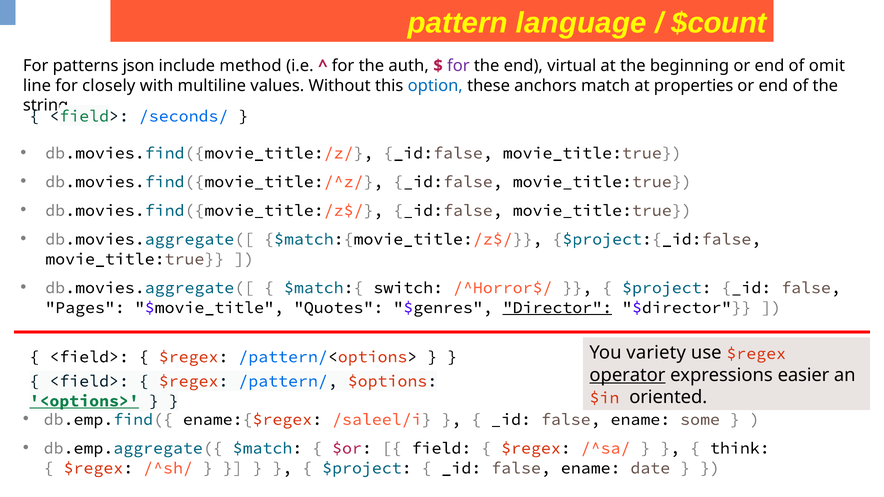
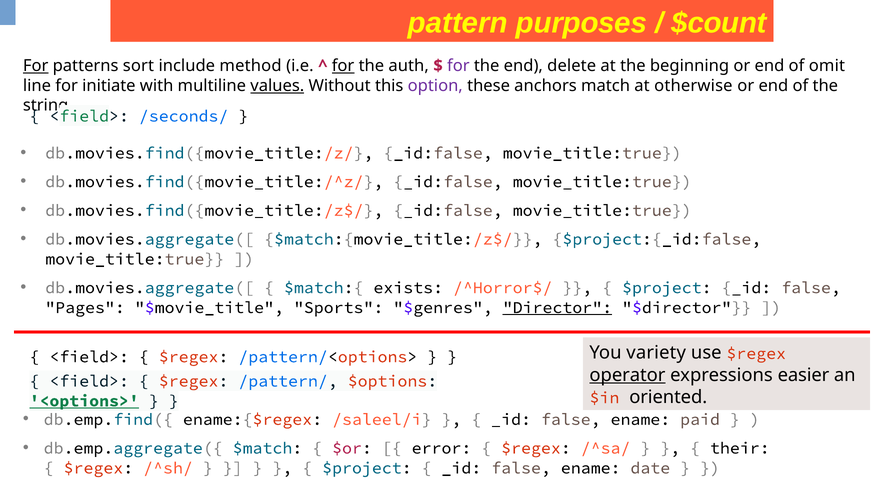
language: language -> purposes (582, 23)
For underline: none -> present (36, 66)
json: json -> sort (138, 66)
for underline: none -> present (343, 66)
virtual: virtual -> delete (572, 66)
closely: closely -> initiate (109, 86)
values underline: none -> present (277, 86)
option colour: blue -> purple (435, 86)
properties: properties -> otherwise (693, 86)
switch: switch -> exists (408, 288)
Quotes: Quotes -> Sports (339, 308)
some: some -> paid (700, 420)
field: field -> error (441, 448)
think: think -> their (740, 448)
